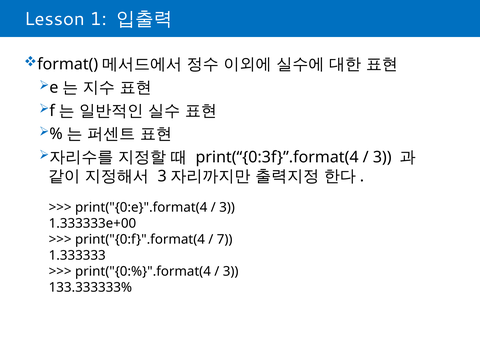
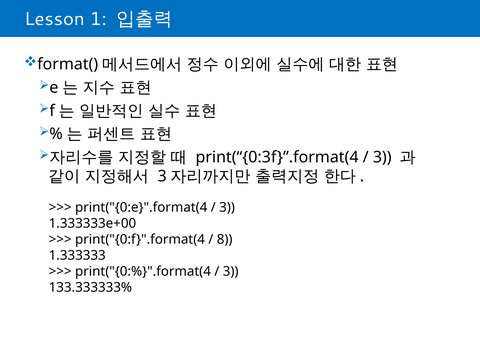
7: 7 -> 8 (225, 239)
